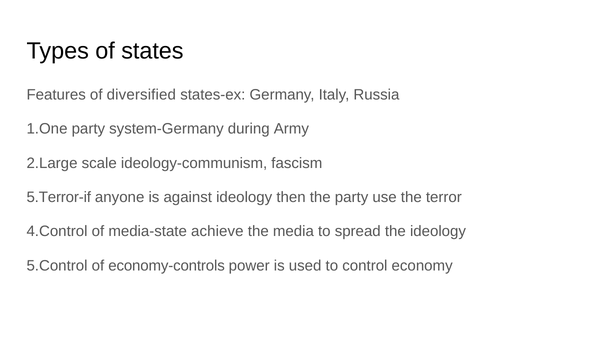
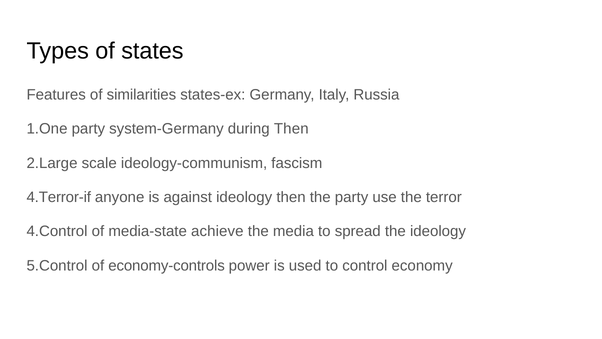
diversified: diversified -> similarities (141, 95)
during Army: Army -> Then (291, 129)
5.Terror-if: 5.Terror-if -> 4.Terror-if (59, 197)
